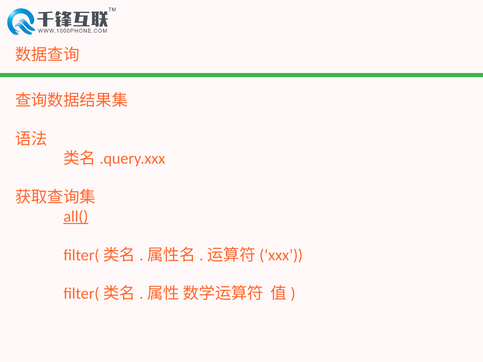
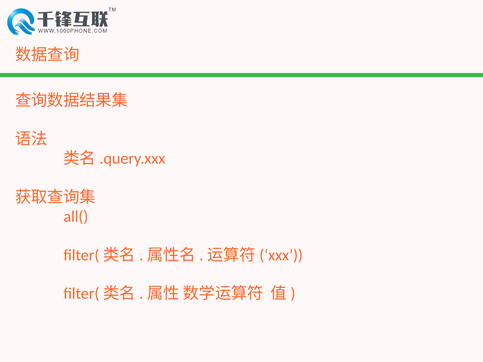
all( underline: present -> none (76, 217)
